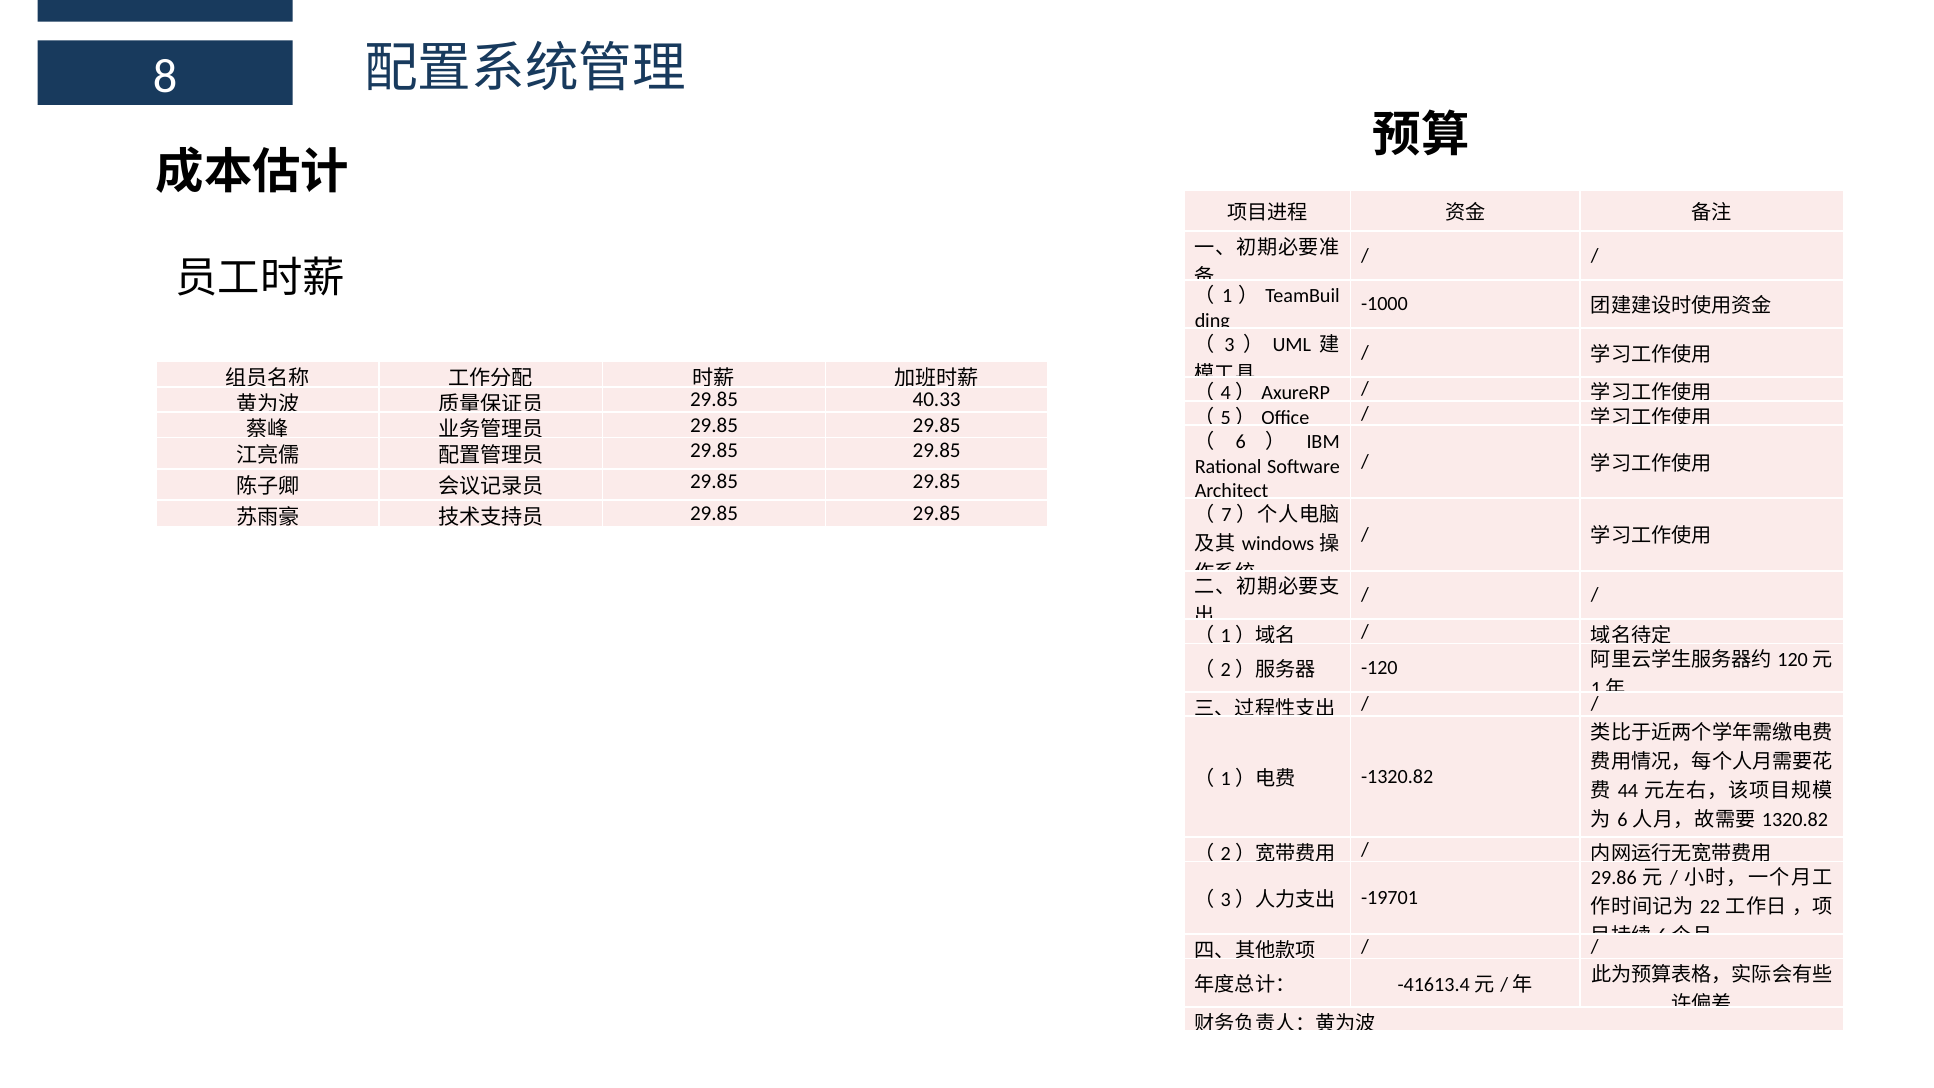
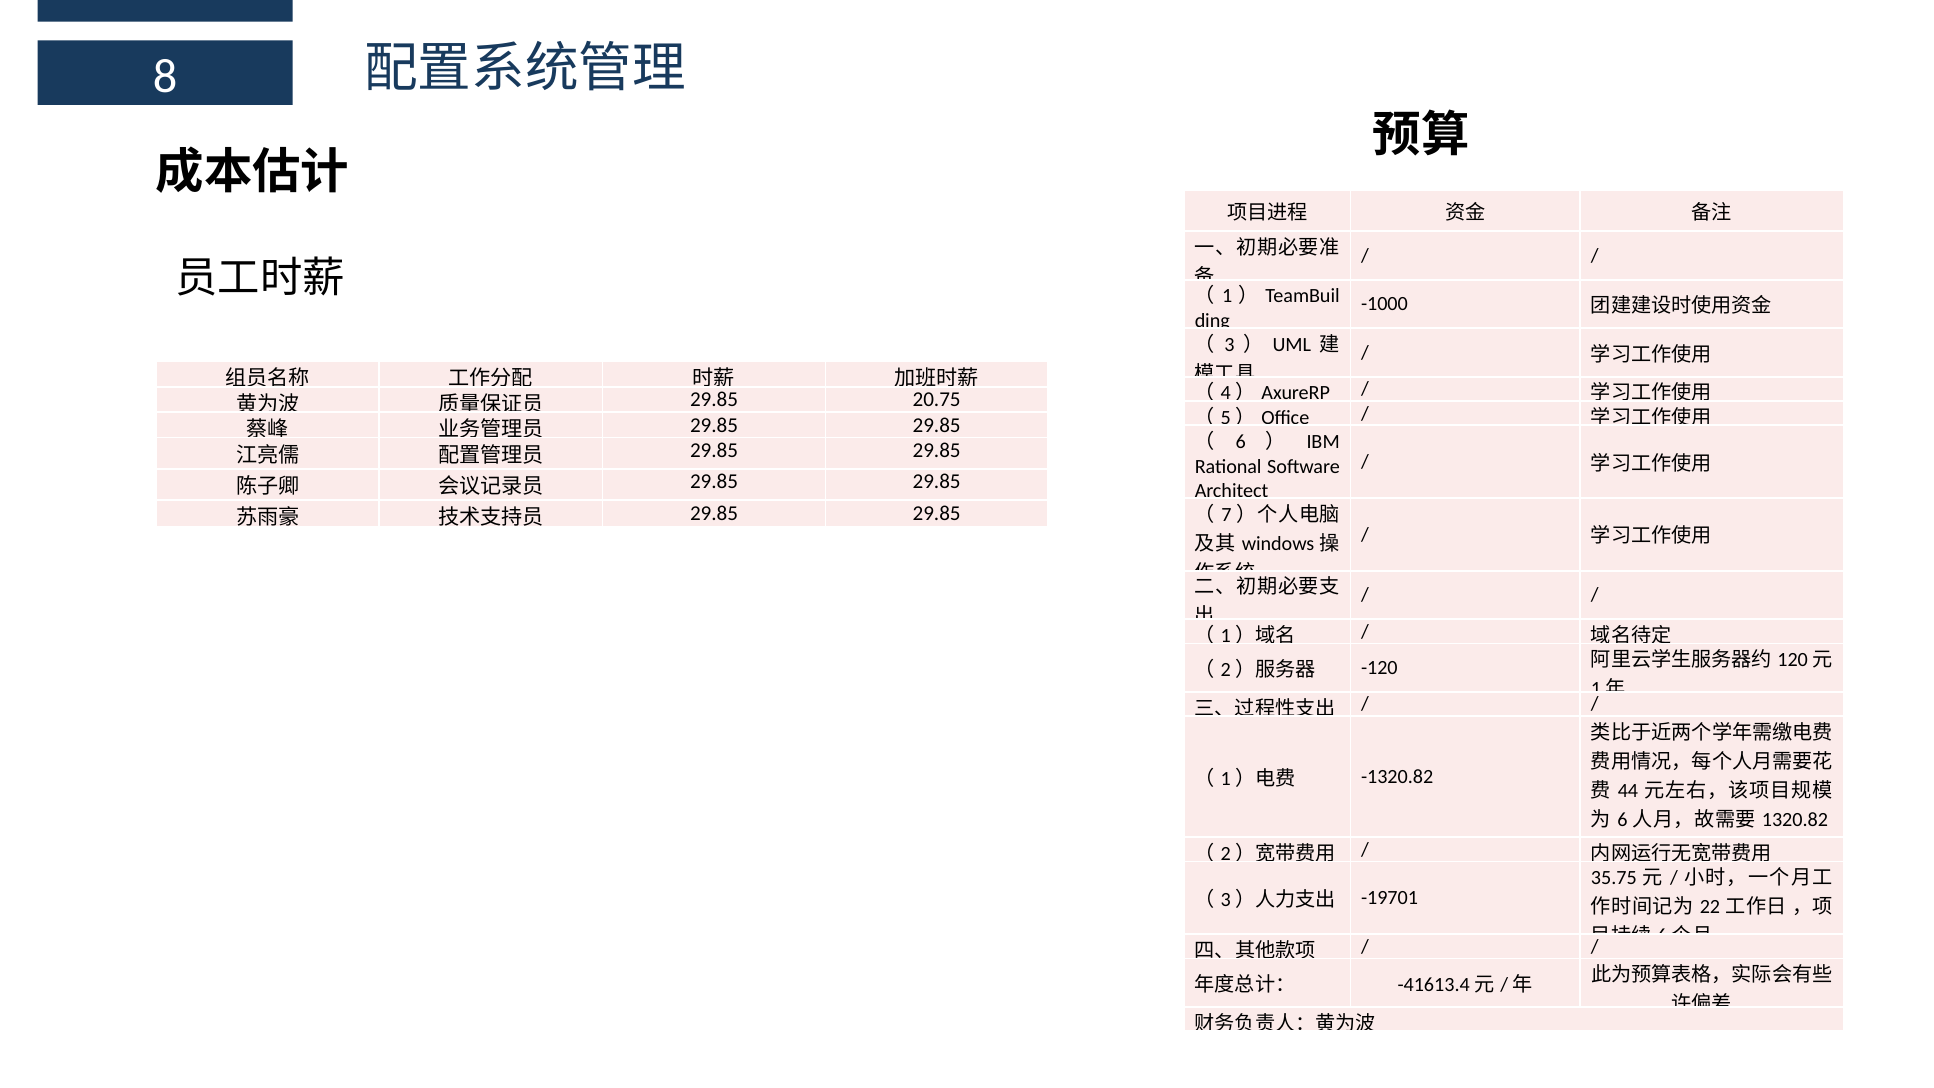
40.33: 40.33 -> 20.75 (937, 400)
29.86: 29.86 -> 35.75 (1614, 878)
